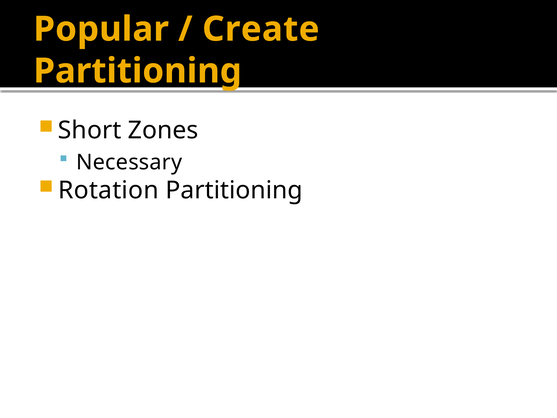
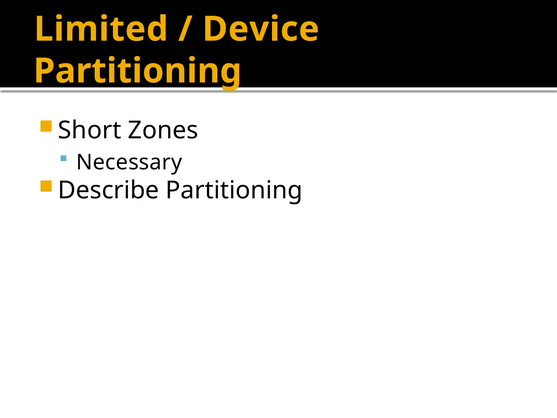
Popular: Popular -> Limited (101, 29)
Create: Create -> Device (261, 29)
Rotation: Rotation -> Describe (109, 190)
